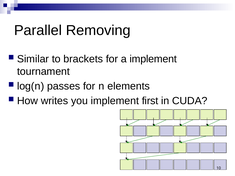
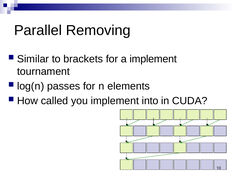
writes: writes -> called (54, 101)
first: first -> into (150, 101)
